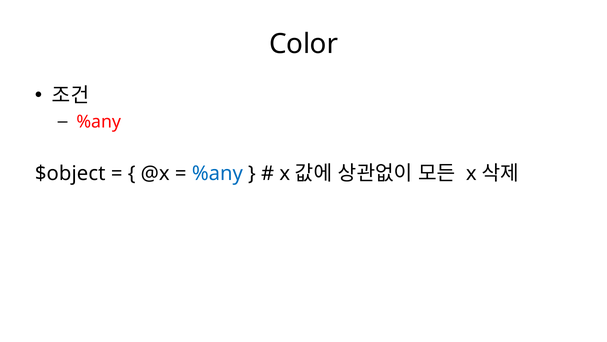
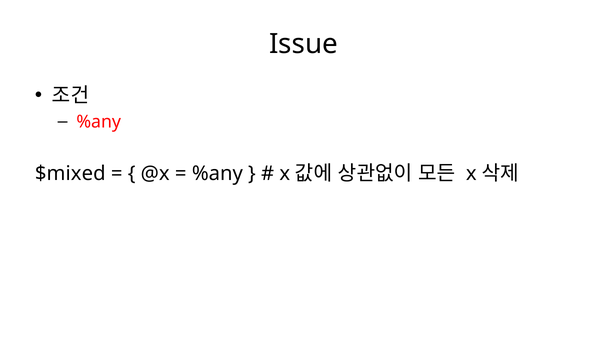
Color: Color -> Issue (303, 44)
$object: $object -> $mixed (70, 173)
%any colour: blue -> black (217, 173)
